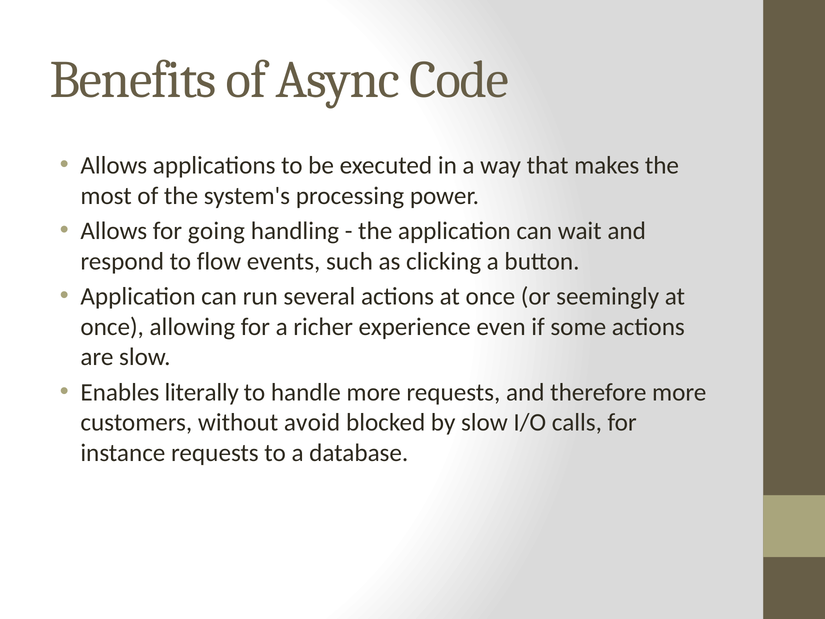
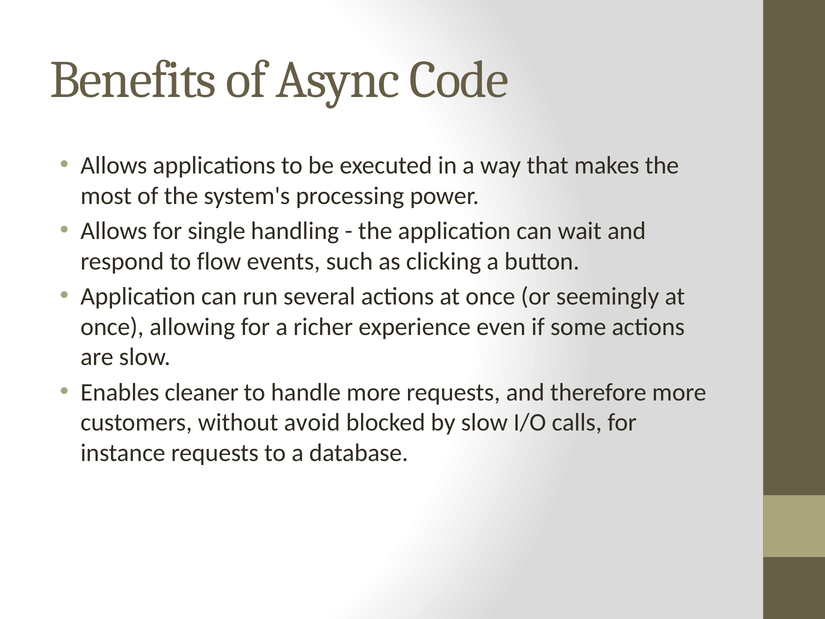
going: going -> single (217, 231)
literally: literally -> cleaner (202, 392)
